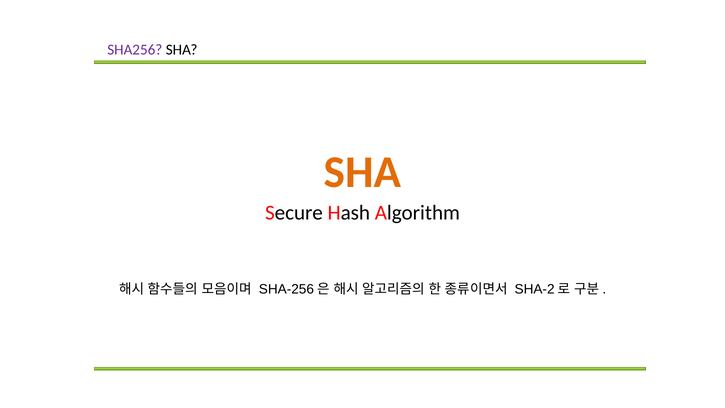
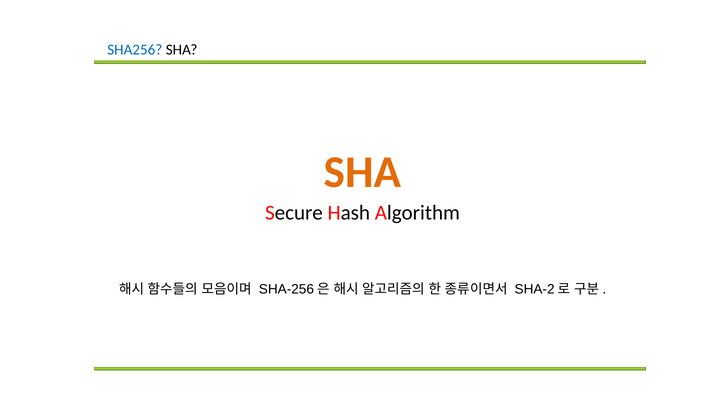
SHA256 colour: purple -> blue (135, 50)
